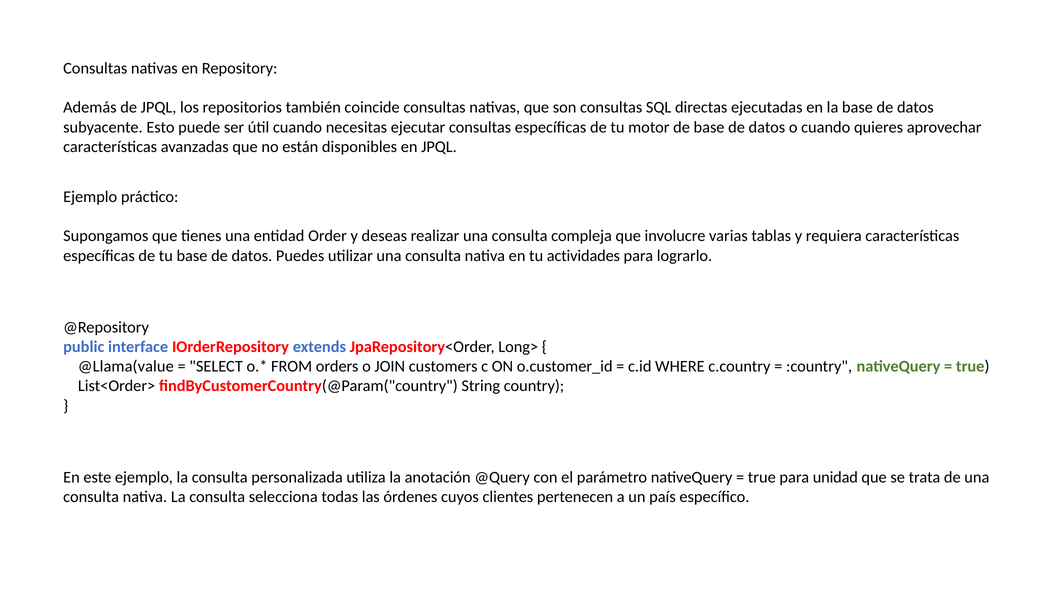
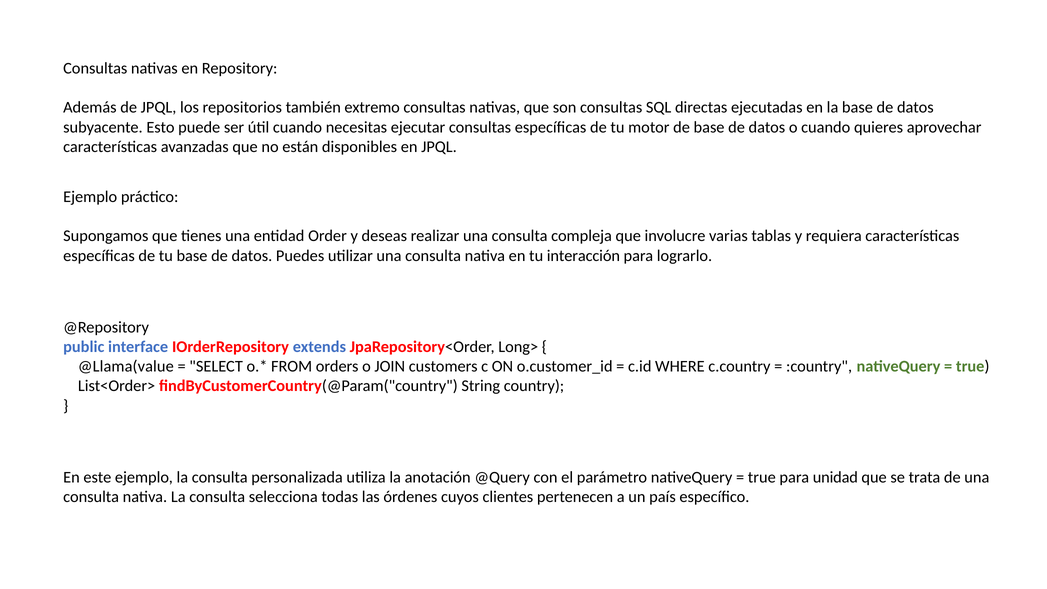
coincide: coincide -> extremo (372, 107)
actividades: actividades -> interacción (583, 256)
